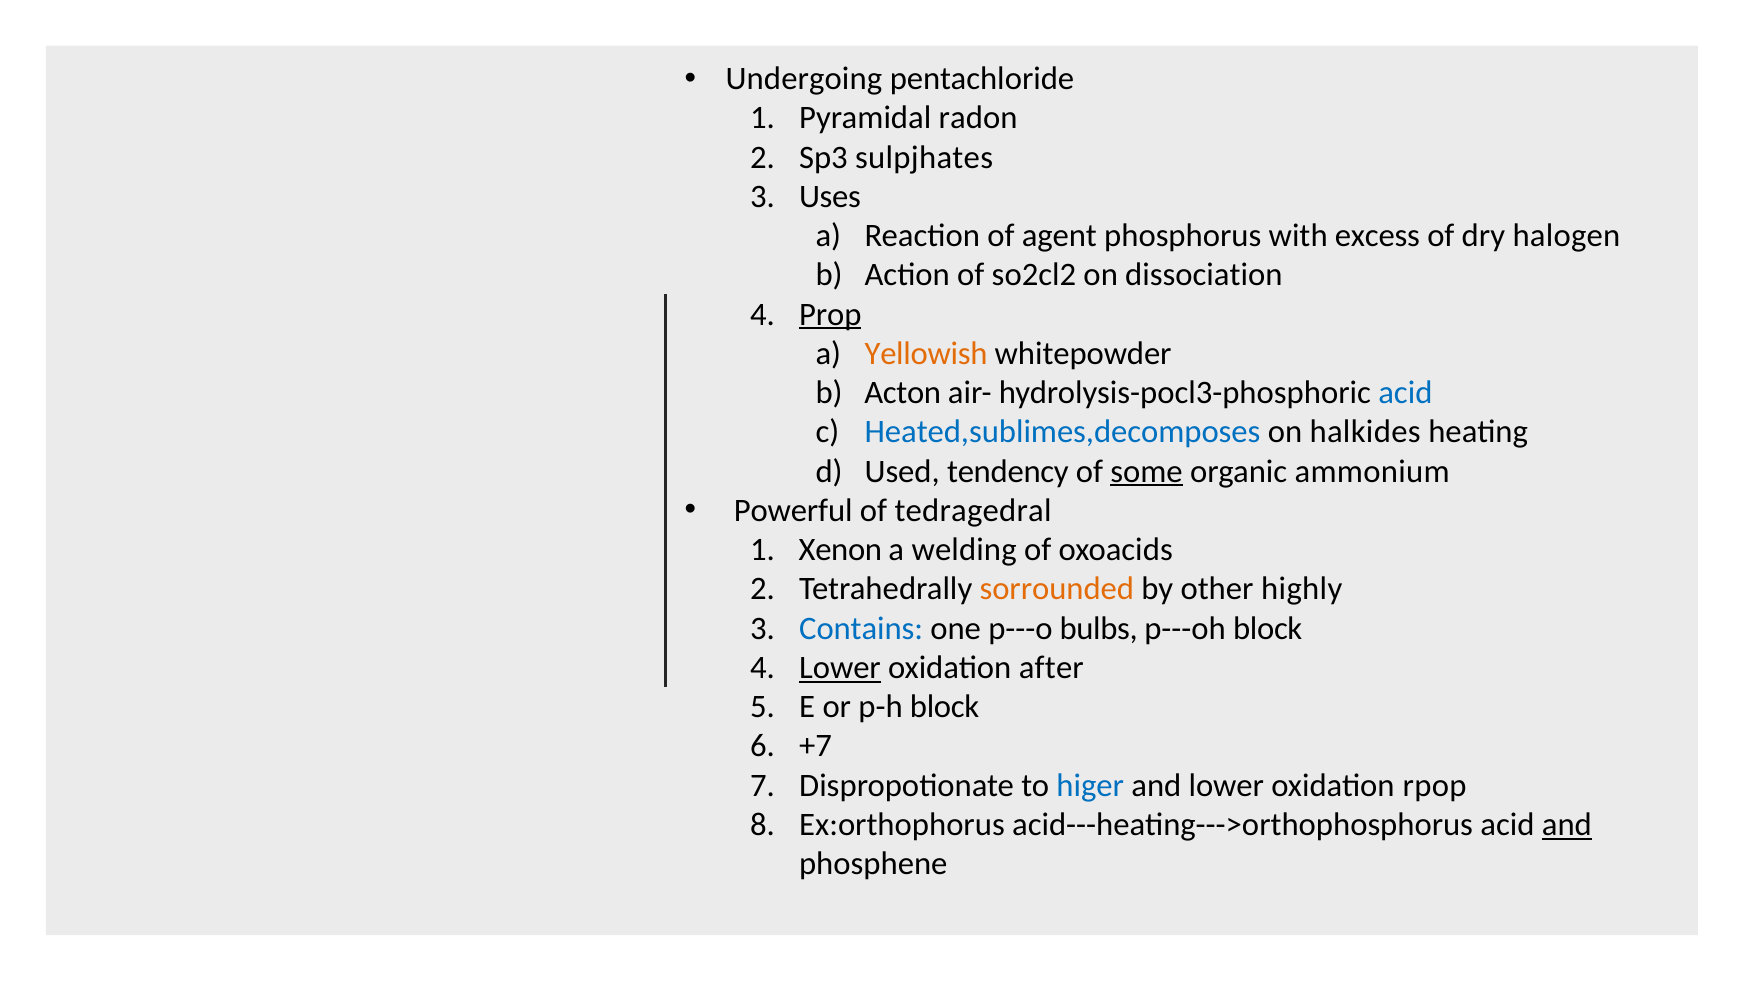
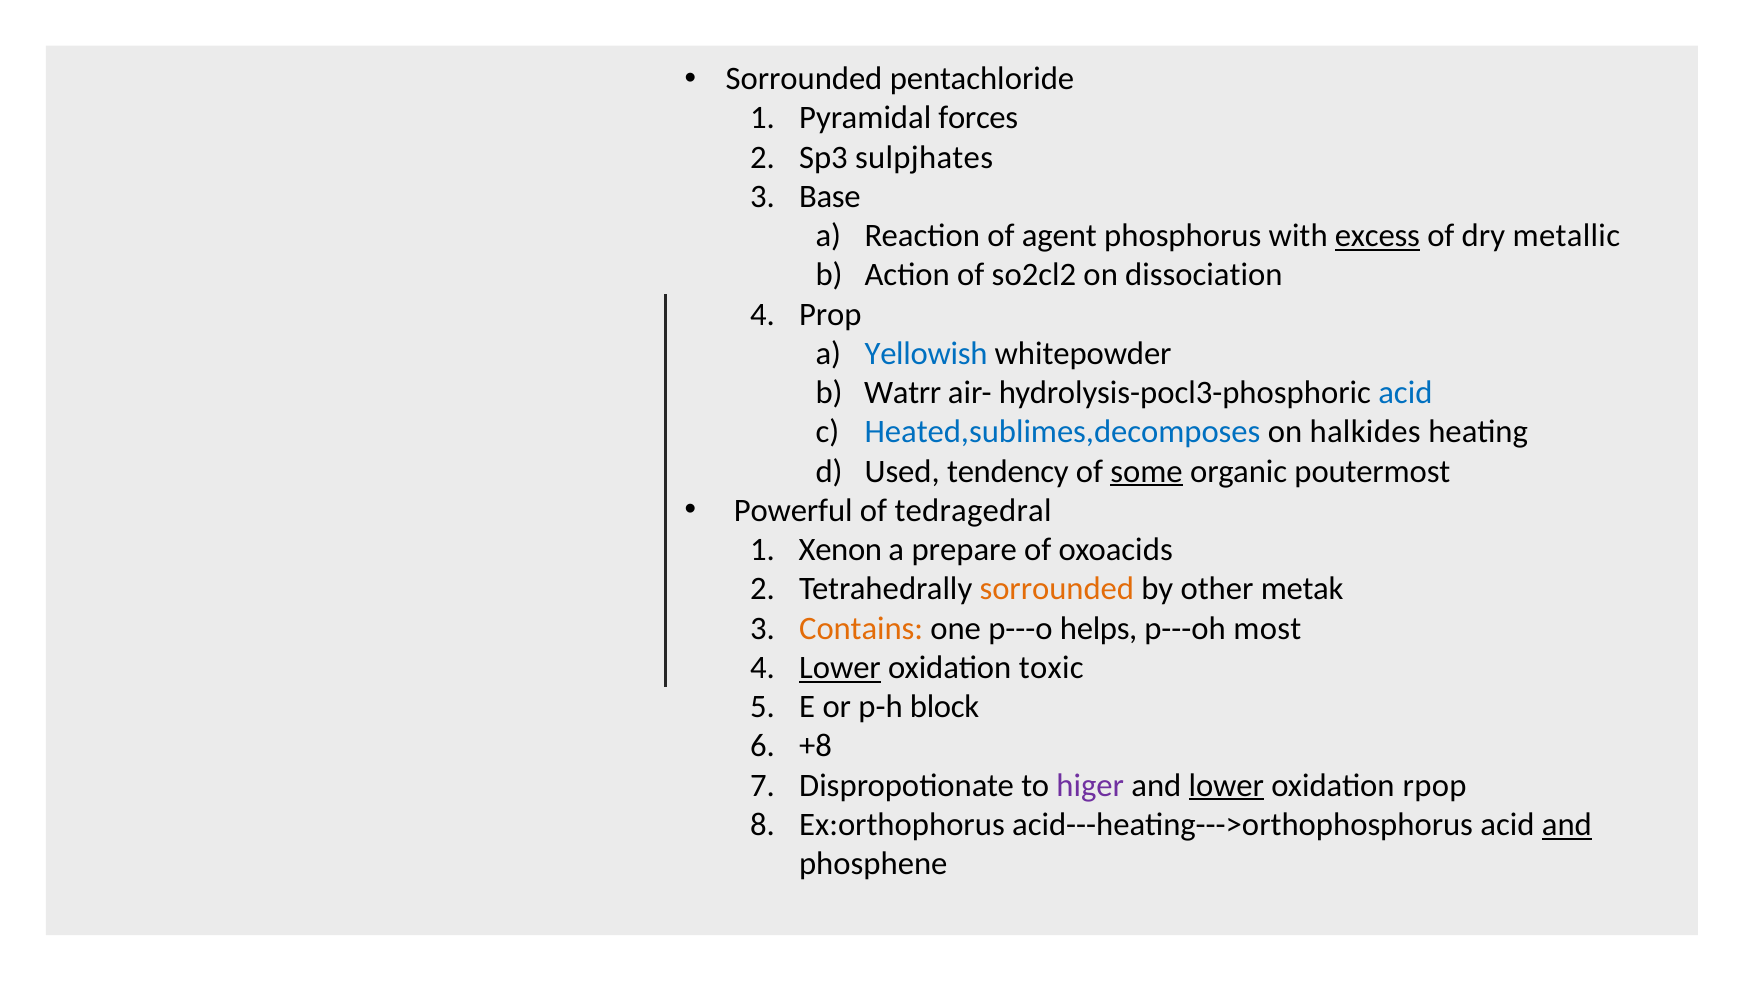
Undergoing: Undergoing -> Sorrounded (804, 79)
radon: radon -> forces (978, 118)
Uses: Uses -> Base (830, 197)
excess underline: none -> present (1377, 236)
halogen: halogen -> metallic (1566, 236)
Prop underline: present -> none (830, 314)
Yellowish colour: orange -> blue (926, 354)
Acton: Acton -> Watrr (903, 393)
ammonium: ammonium -> poutermost (1372, 471)
welding: welding -> prepare (964, 550)
highly: highly -> metak (1302, 589)
Contains colour: blue -> orange (861, 628)
bulbs: bulbs -> helps (1099, 628)
p---oh block: block -> most (1267, 628)
after: after -> toxic (1051, 668)
+7: +7 -> +8 (816, 746)
higer colour: blue -> purple (1090, 785)
lower underline: none -> present (1226, 785)
